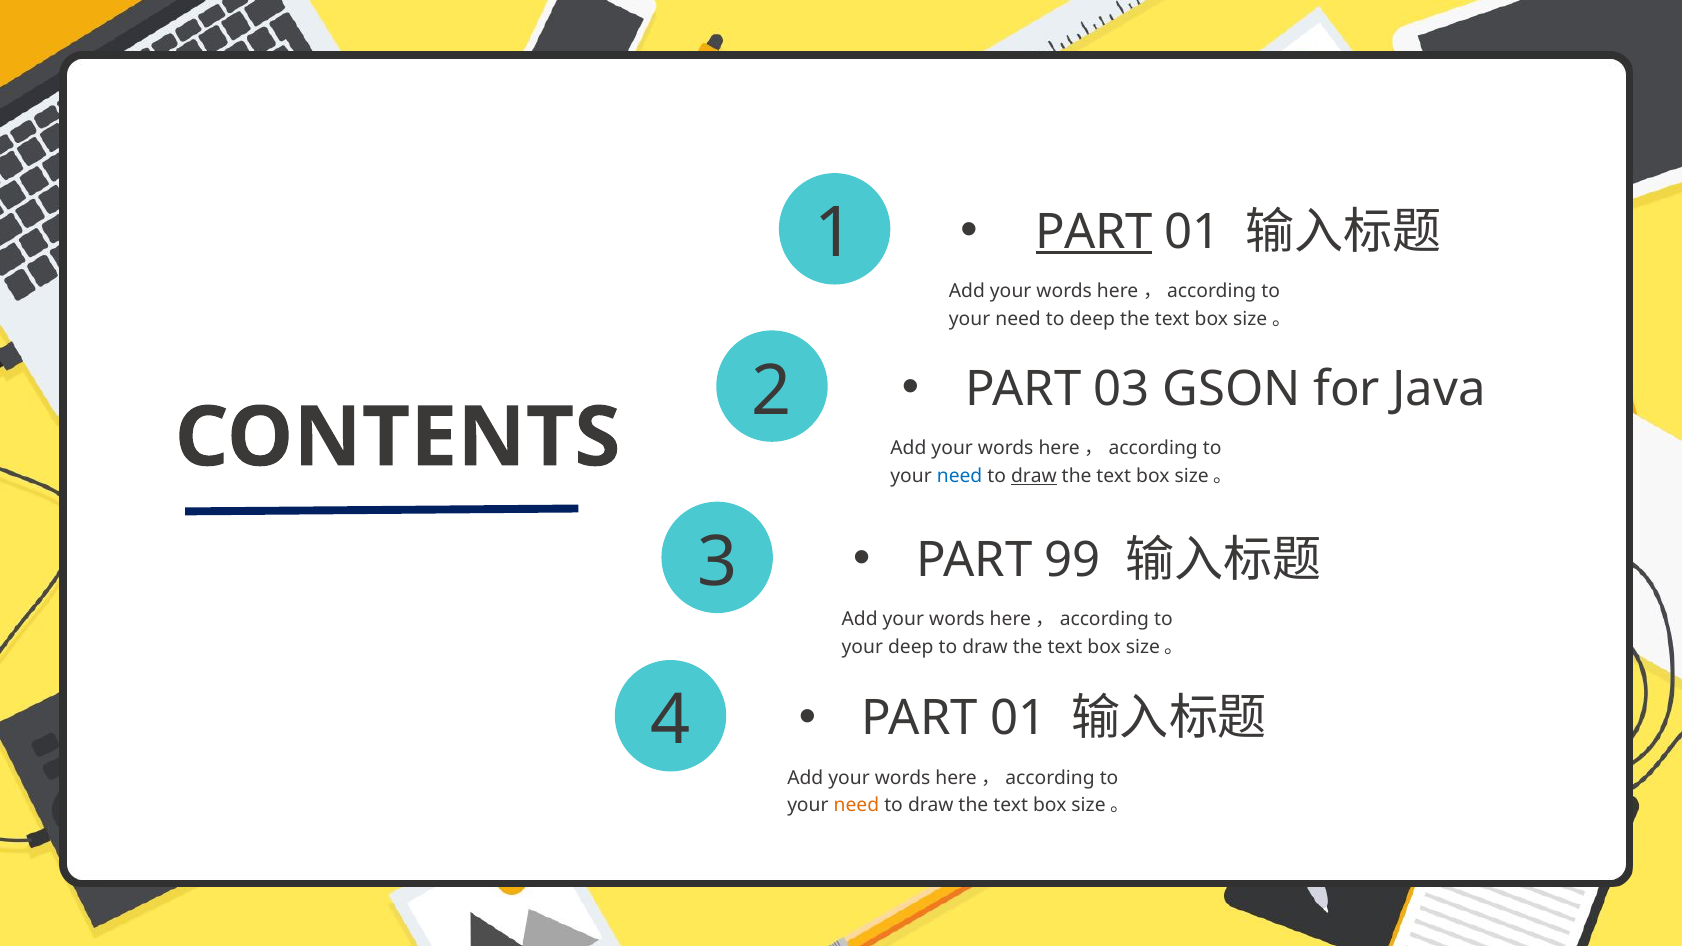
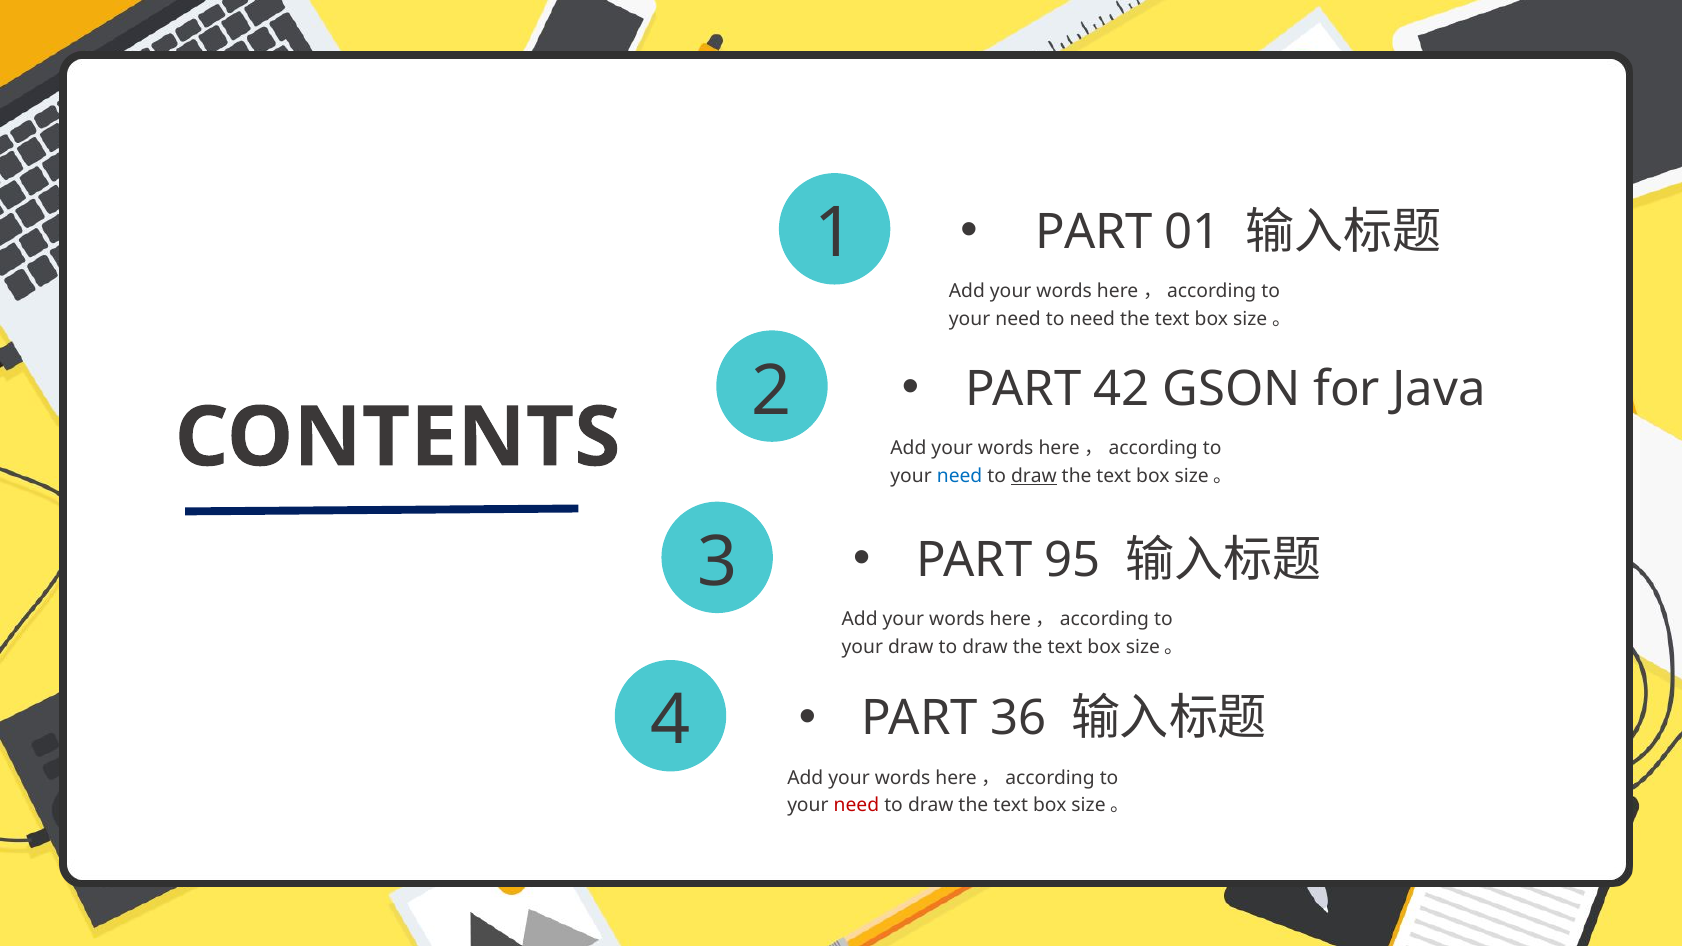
PART underline: present -> none (1094, 232)
to deep: deep -> need (1092, 319)
03: 03 -> 42 (1122, 389)
99: 99 -> 95 (1073, 560)
your deep: deep -> draw (911, 647)
01: 01 -> 36 (1019, 719)
need colour: orange -> red (856, 806)
